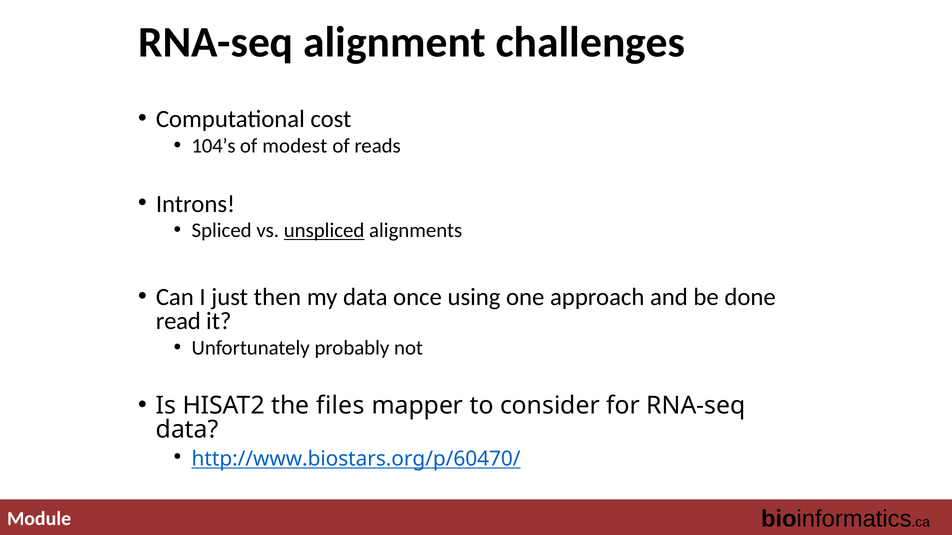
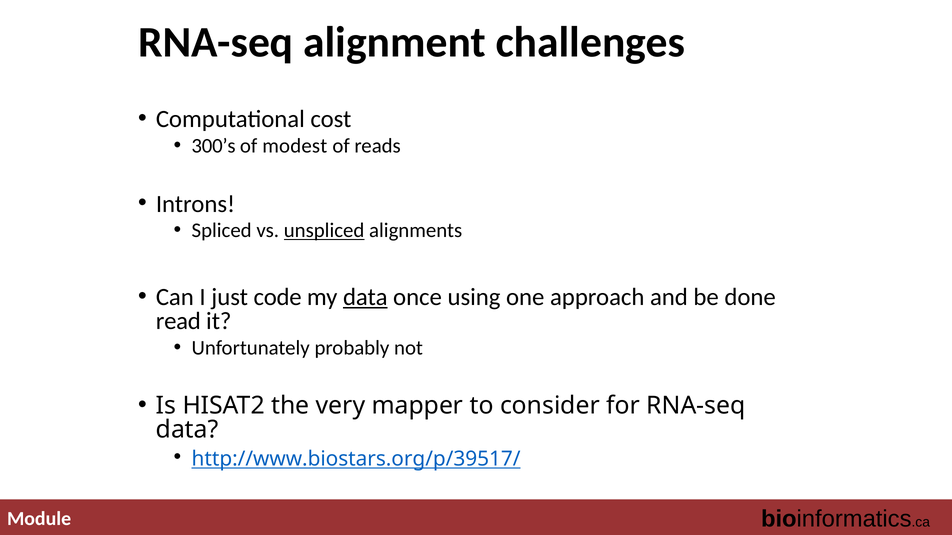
104’s: 104’s -> 300’s (214, 146)
then: then -> code (278, 297)
data underline: none -> present (365, 297)
files: files -> very (341, 406)
http://www.biostars.org/p/60470/: http://www.biostars.org/p/60470/ -> http://www.biostars.org/p/39517/ (356, 459)
